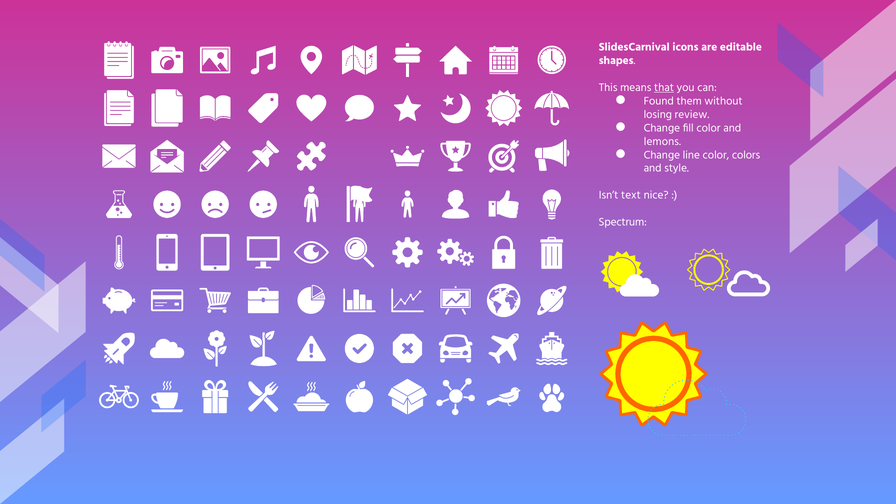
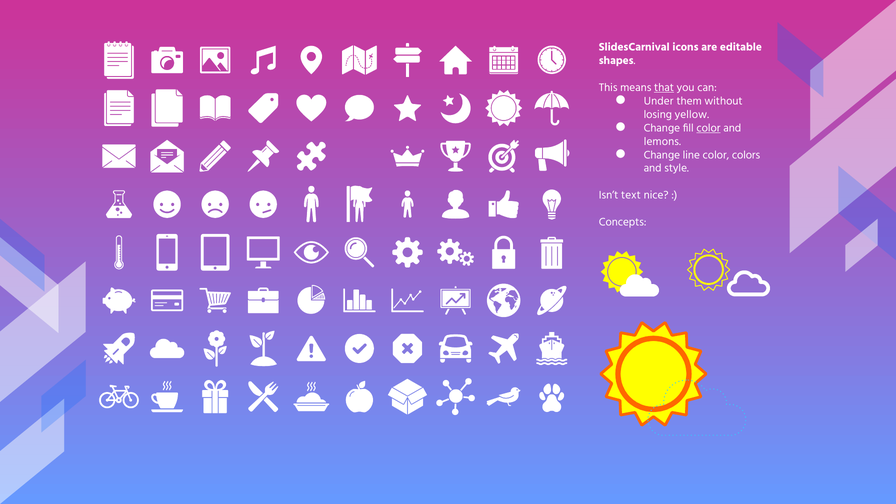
Found: Found -> Under (659, 101)
review: review -> yellow (692, 114)
color underline: none -> present (708, 128)
Spectrum: Spectrum -> Concepts (623, 222)
